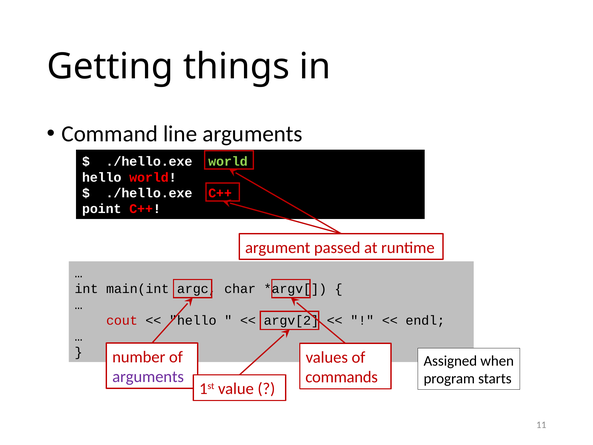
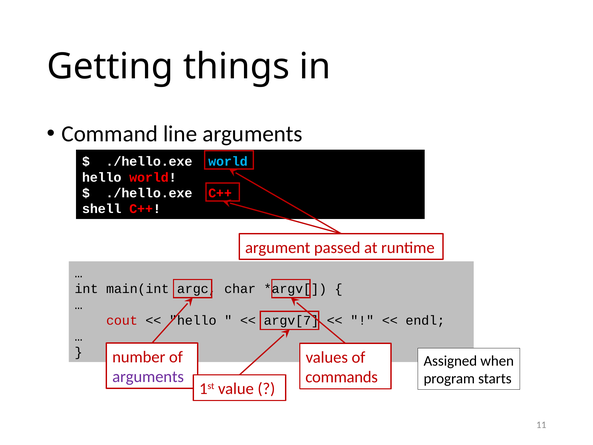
world colour: light green -> light blue (228, 161)
point: point -> shell (102, 209)
argv[2: argv[2 -> argv[7 (291, 320)
